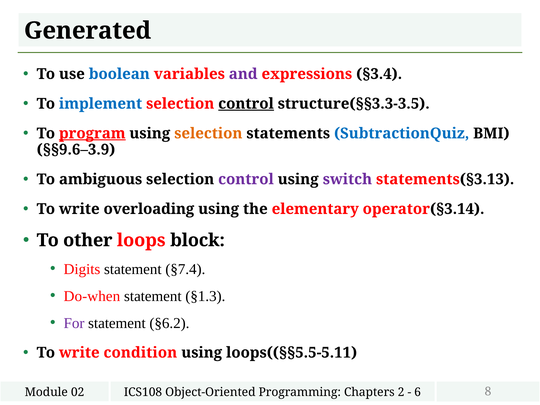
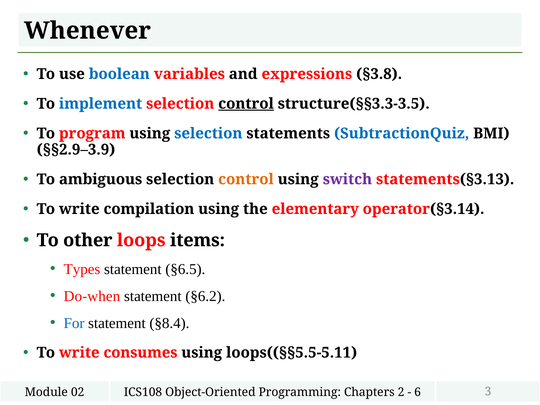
Generated: Generated -> Whenever (87, 31)
and colour: purple -> black (243, 74)
§3.4: §3.4 -> §3.8 (379, 74)
program underline: present -> none (92, 133)
selection colour: orange -> blue (208, 133)
§§9.6–3.9: §§9.6–3.9 -> §§2.9–3.9 (76, 150)
control colour: purple -> orange (246, 179)
overloading: overloading -> compilation (149, 209)
block: block -> items (198, 240)
Digits: Digits -> Types (82, 269)
§7.4: §7.4 -> §6.5 (185, 269)
§1.3: §1.3 -> §6.2 (205, 296)
For colour: purple -> blue (74, 323)
§6.2: §6.2 -> §8.4 (169, 323)
condition: condition -> consumes (140, 353)
8: 8 -> 3 (488, 391)
